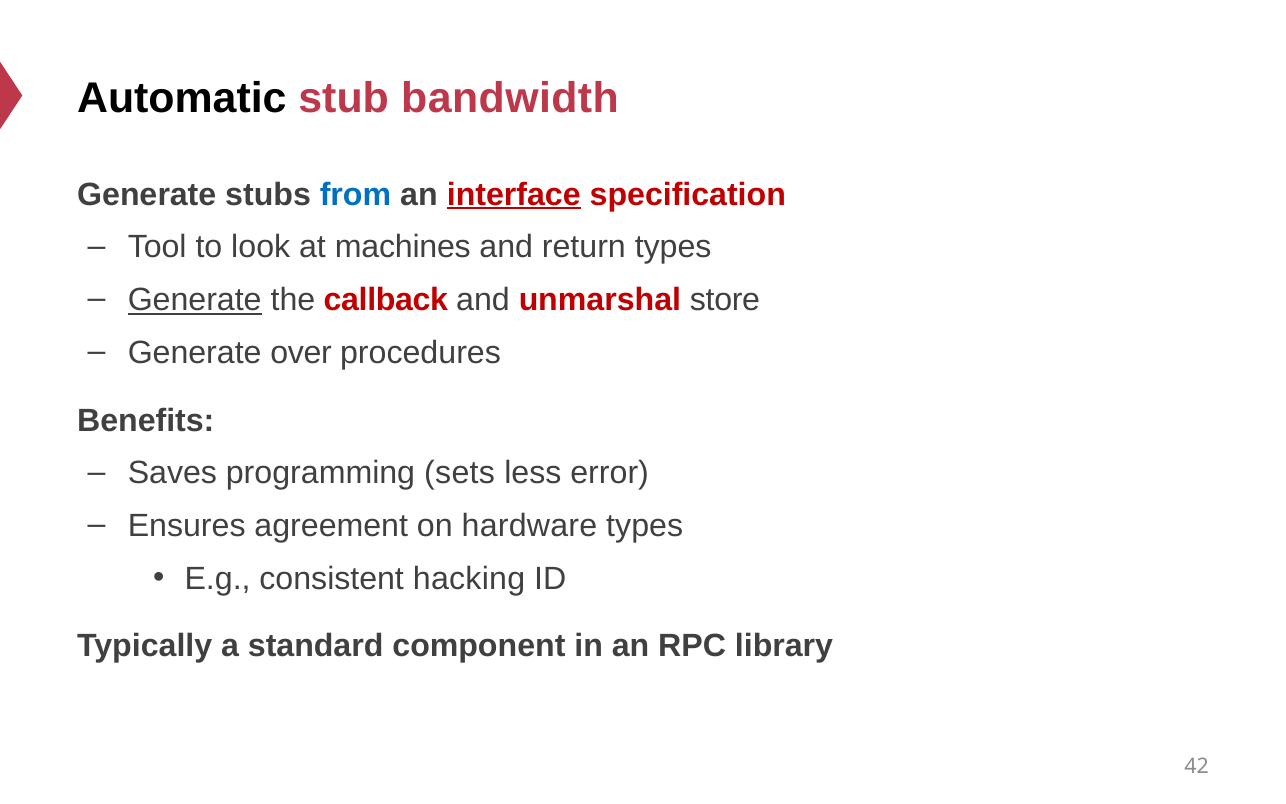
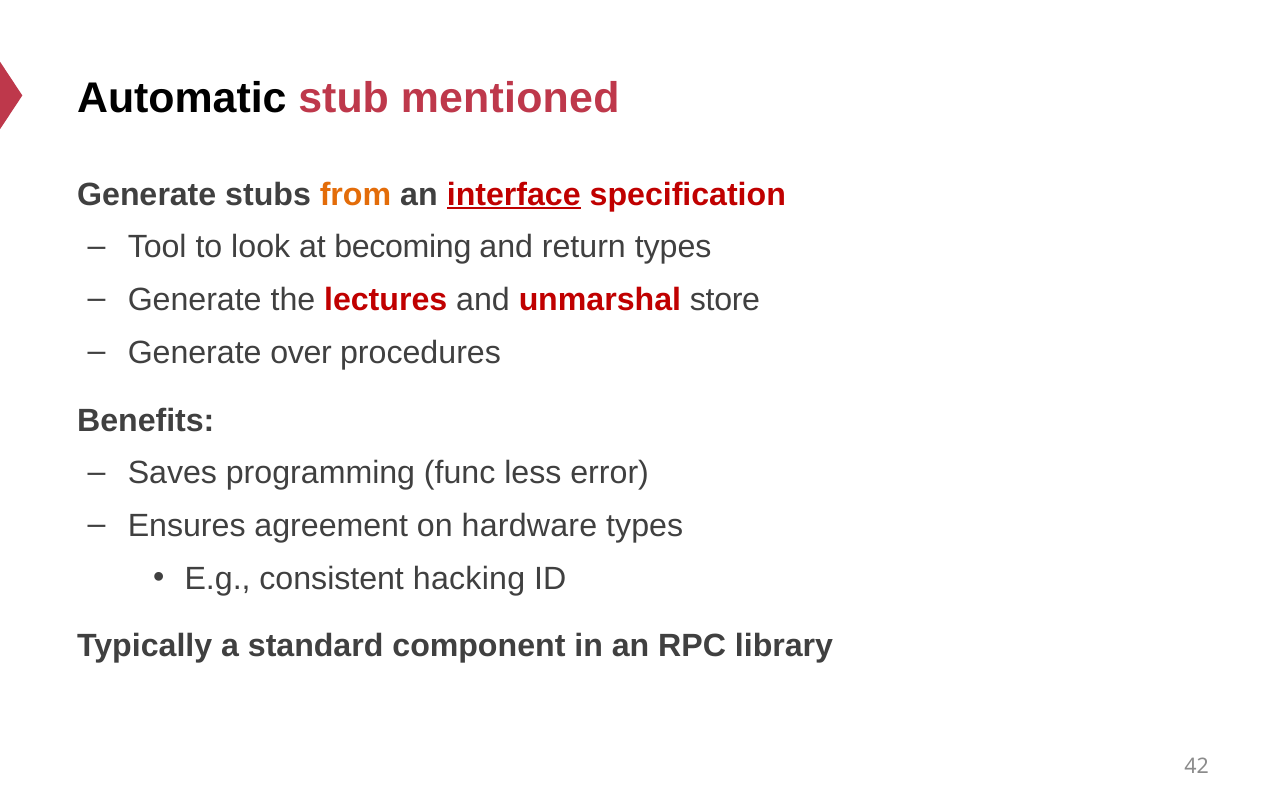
bandwidth: bandwidth -> mentioned (510, 99)
from colour: blue -> orange (355, 194)
machines: machines -> becoming (403, 247)
Generate underline: present -> none (195, 300)
callback: callback -> lectures (386, 300)
sets: sets -> func (460, 473)
